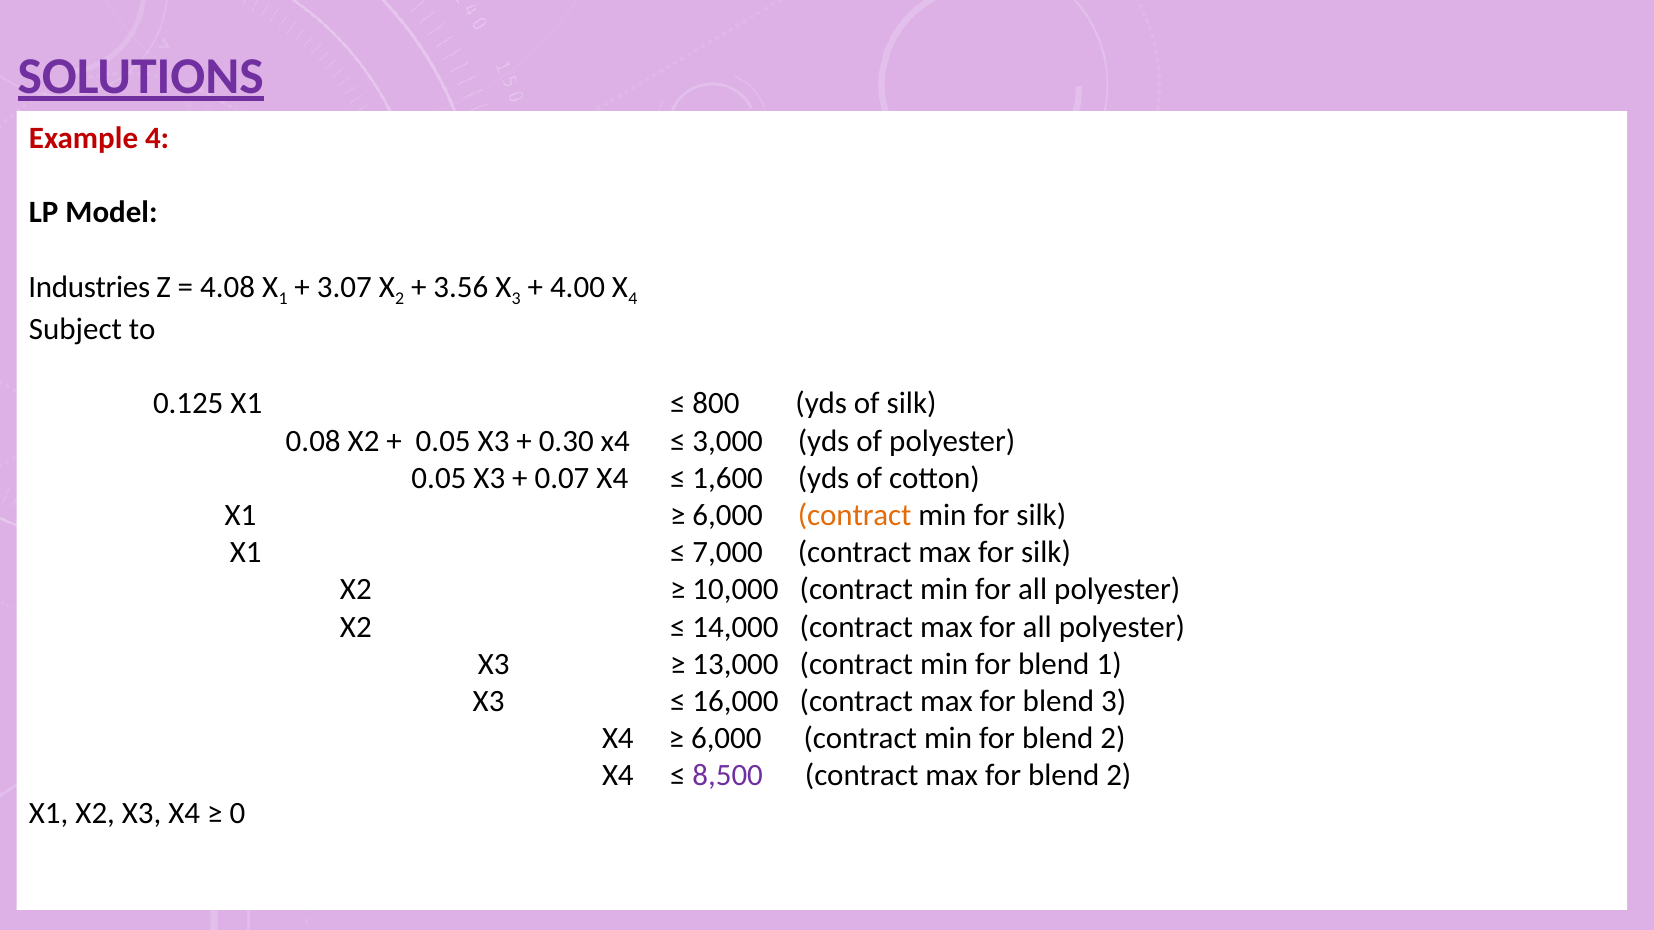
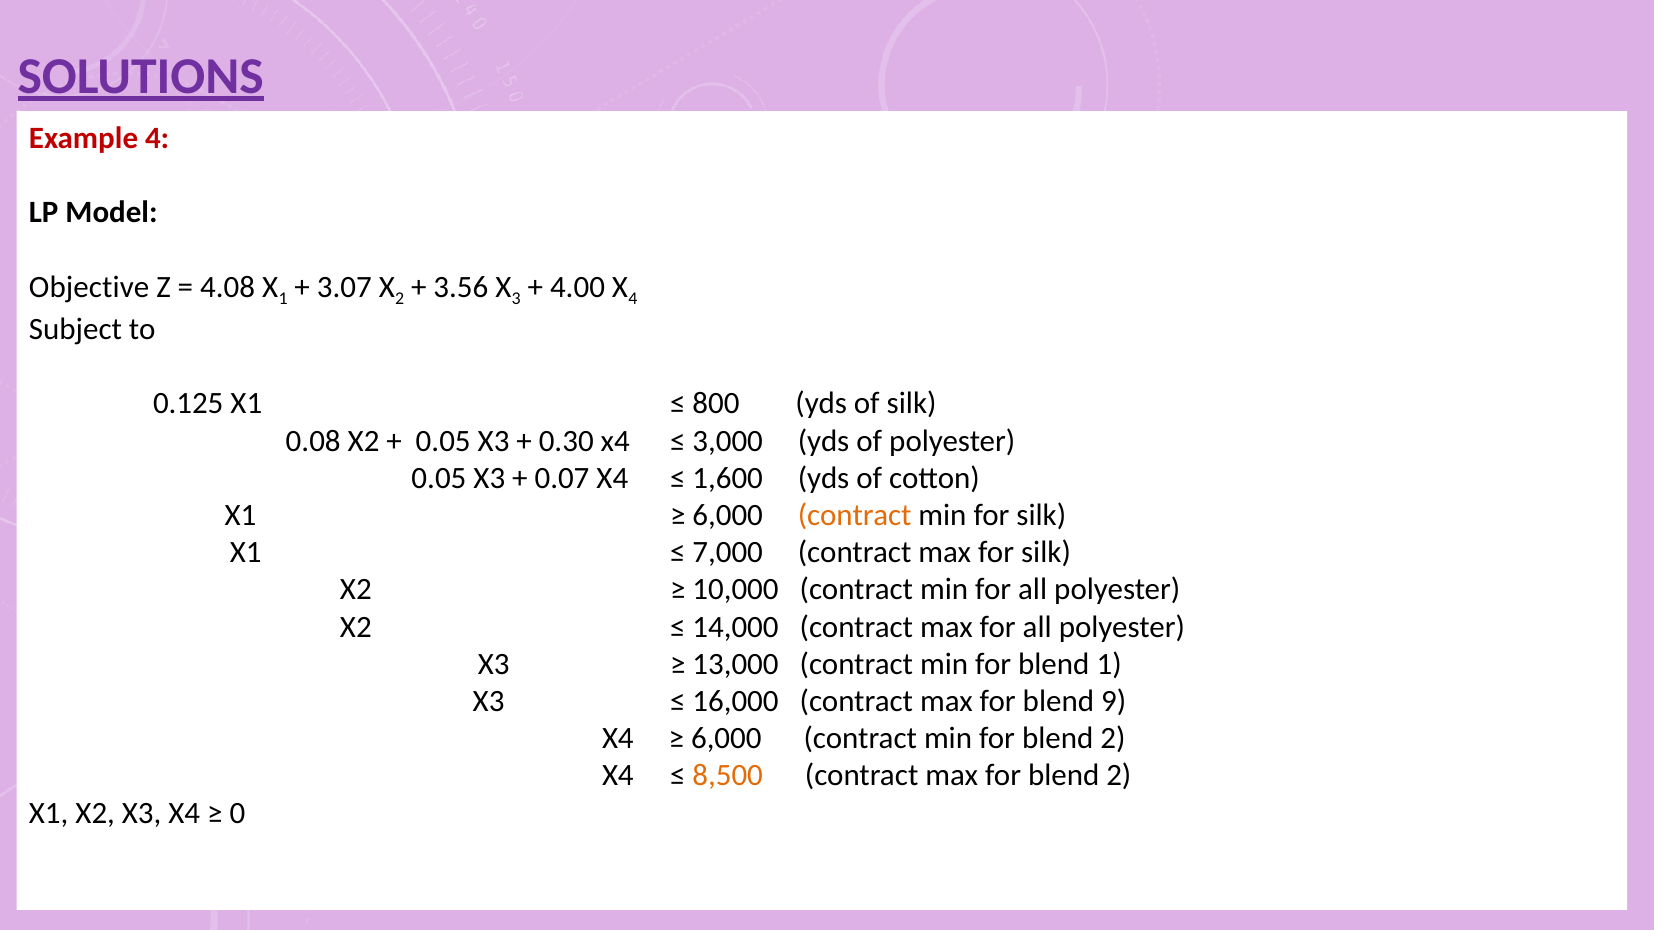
Industries: Industries -> Objective (89, 287)
blend 3: 3 -> 9 (1114, 702)
8,500 colour: purple -> orange (728, 776)
